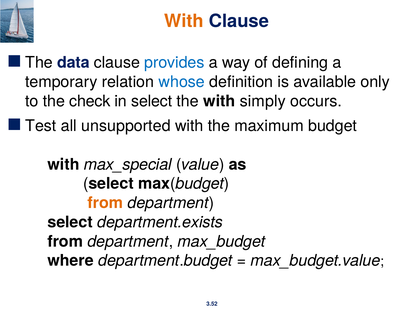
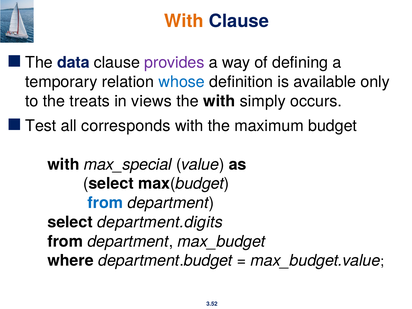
provides colour: blue -> purple (174, 63)
check: check -> treats (90, 101)
in select: select -> views (152, 101)
unsupported: unsupported -> corresponds (126, 126)
from colour: orange -> blue (105, 203)
department.exists: department.exists -> department.digits (160, 222)
